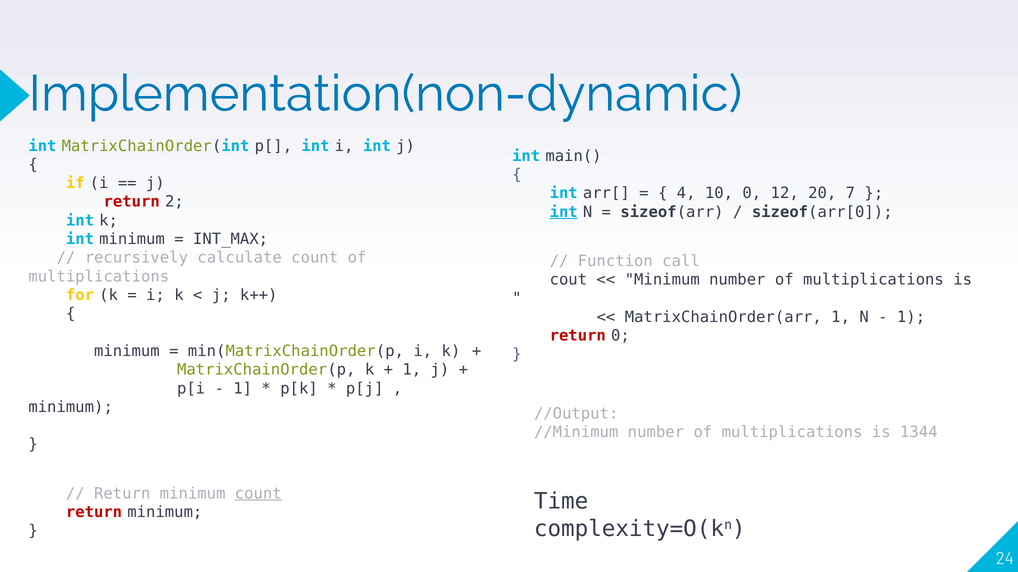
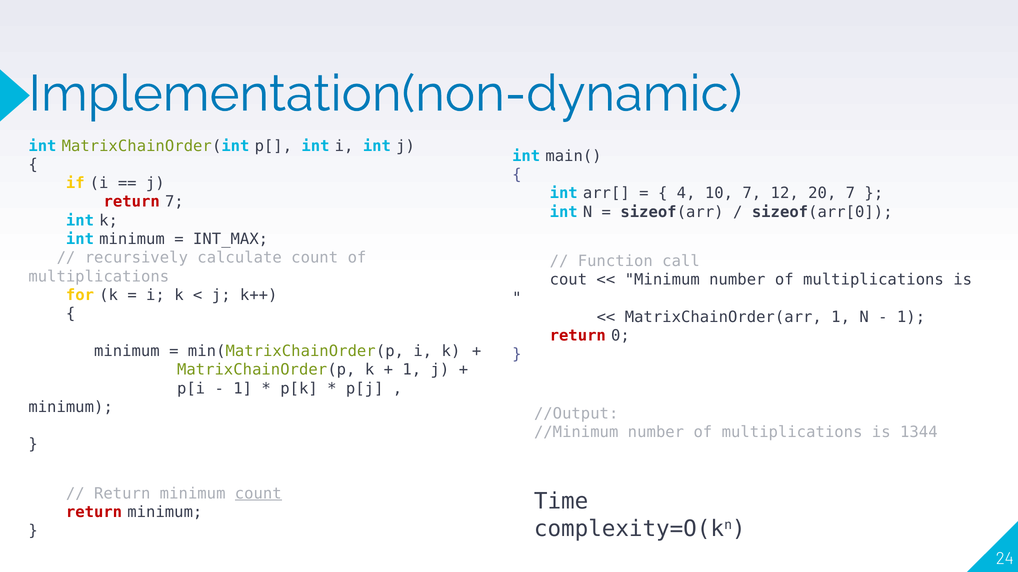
10 0: 0 -> 7 (752, 193)
return 2: 2 -> 7 (174, 202)
int underline: present -> none (564, 212)
